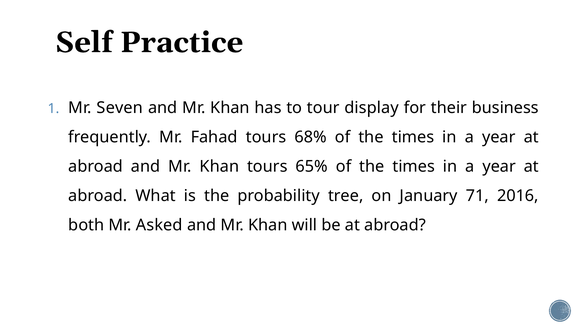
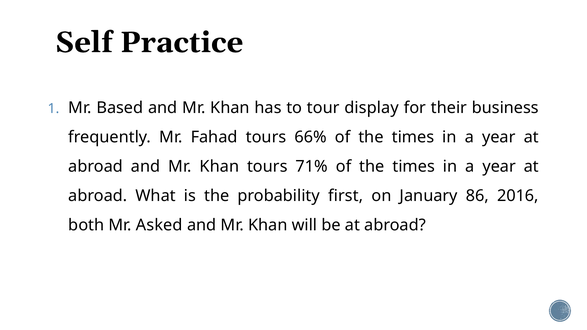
Seven: Seven -> Based (120, 108)
68%: 68% -> 66% (310, 137)
65%: 65% -> 71% (312, 167)
tree: tree -> first (346, 196)
71: 71 -> 86 (477, 196)
